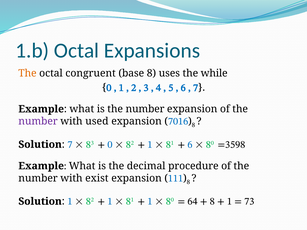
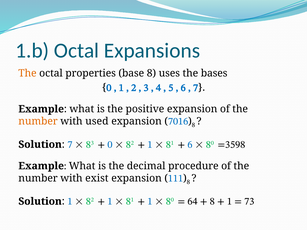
congruent: congruent -> properties (91, 73)
while: while -> bases (214, 73)
is the number: number -> positive (145, 109)
number colour: purple -> orange (38, 121)
